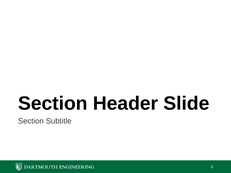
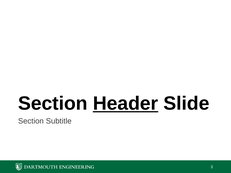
Header underline: none -> present (126, 104)
